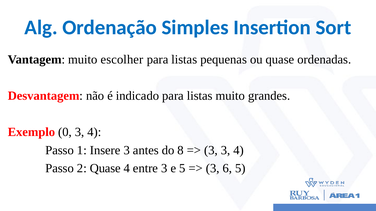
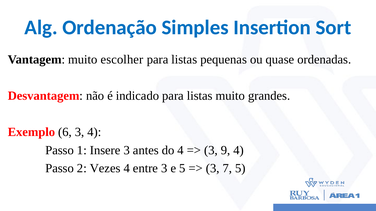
0: 0 -> 6 (65, 132)
do 8: 8 -> 4 (181, 151)
3 3: 3 -> 9 (226, 151)
2 Quase: Quase -> Vezes (105, 169)
6: 6 -> 7 (227, 169)
